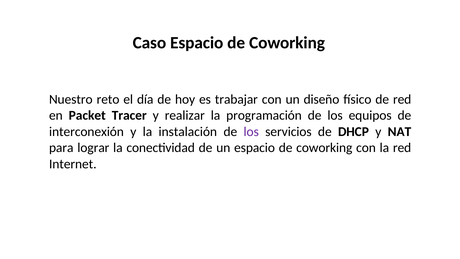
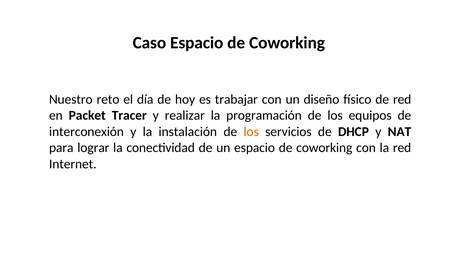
los colour: purple -> orange (251, 132)
